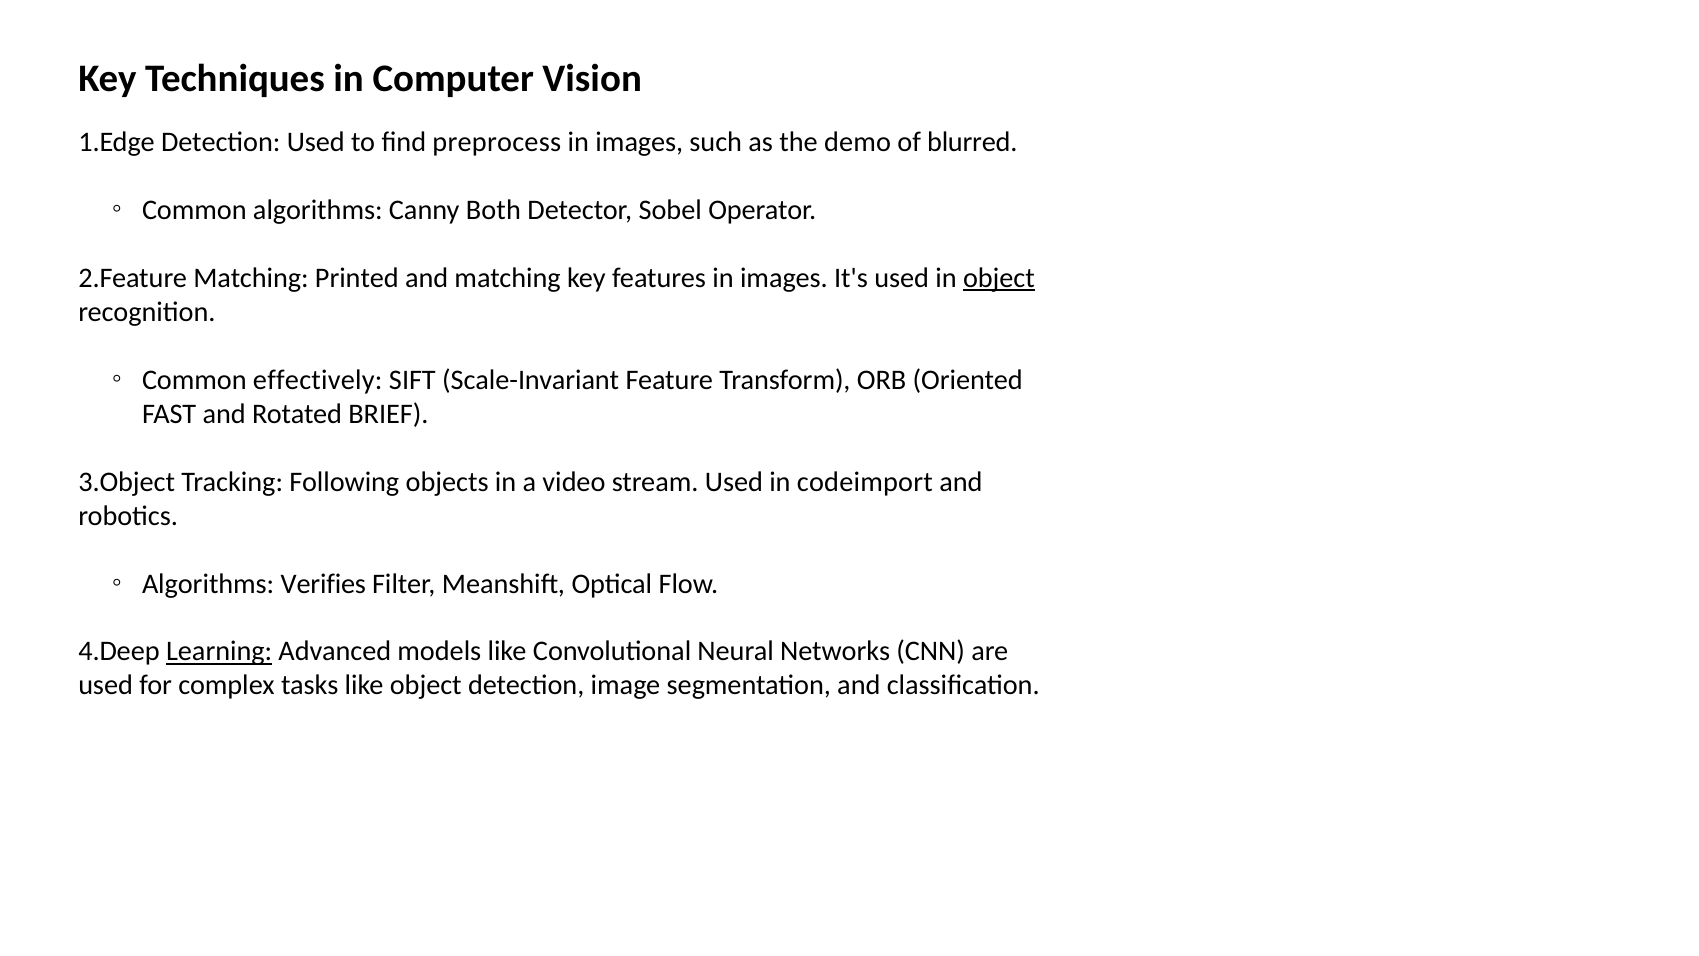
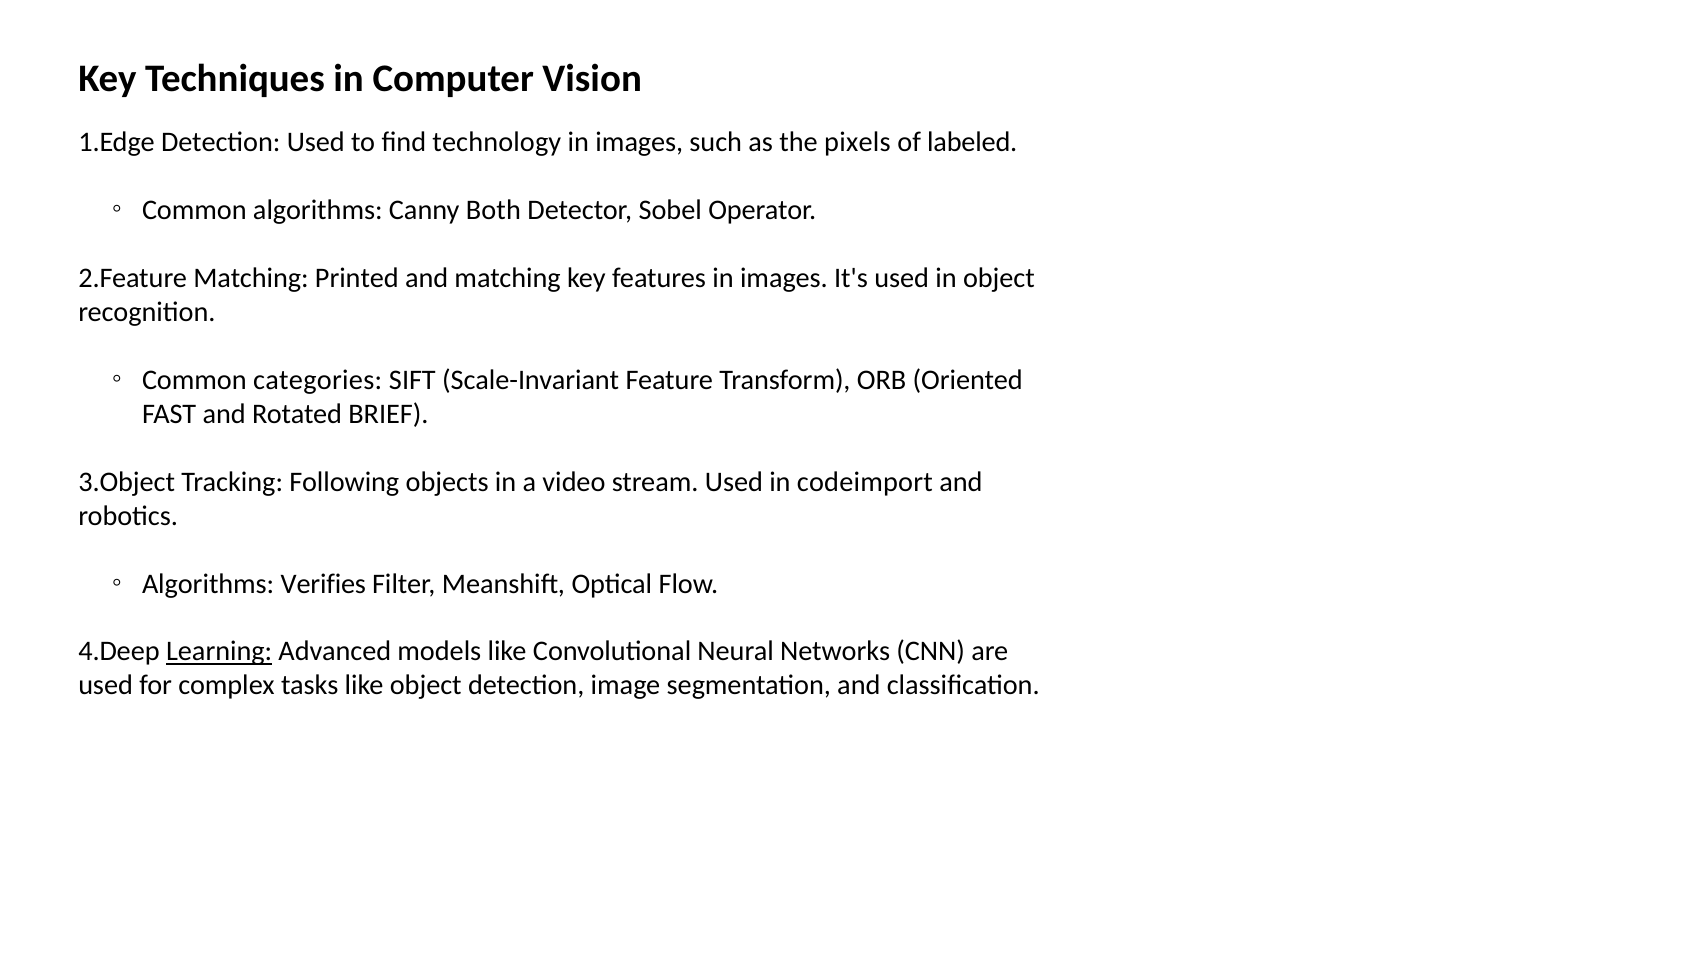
preprocess: preprocess -> technology (497, 142)
demo: demo -> pixels (857, 142)
blurred: blurred -> labeled (972, 142)
object underline: present -> none (999, 278)
effectively: effectively -> categories (318, 380)
